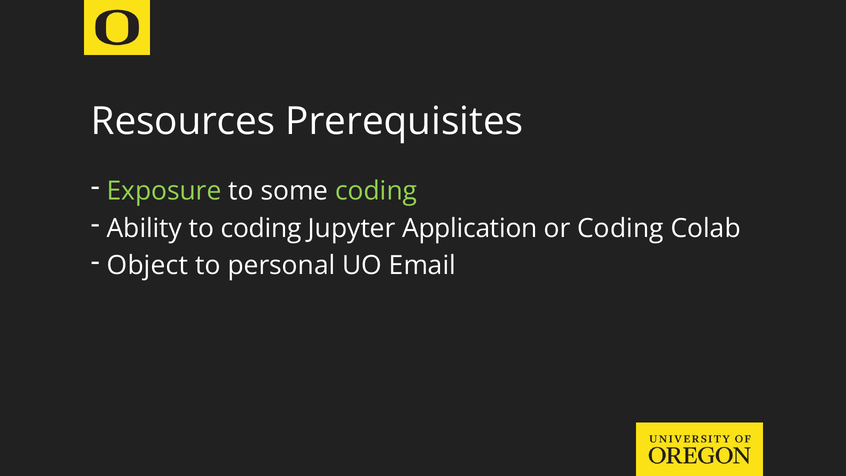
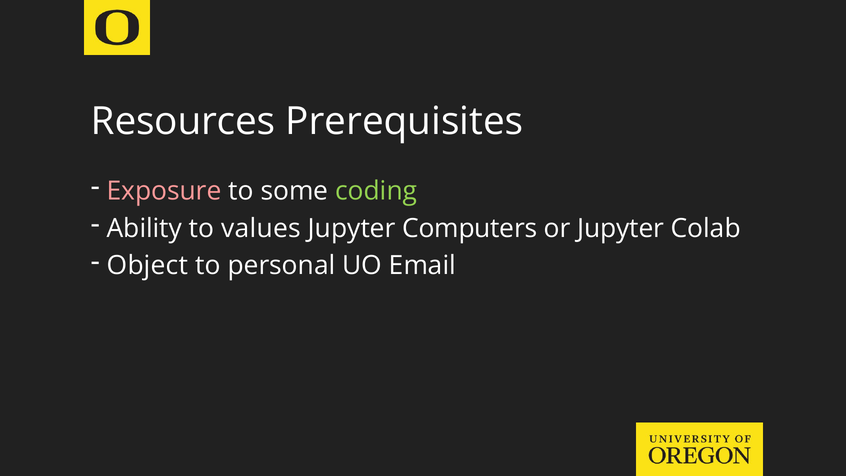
Exposure colour: light green -> pink (164, 191)
to coding: coding -> values (261, 228)
Application: Application -> Computers (470, 228)
or Coding: Coding -> Jupyter (621, 228)
